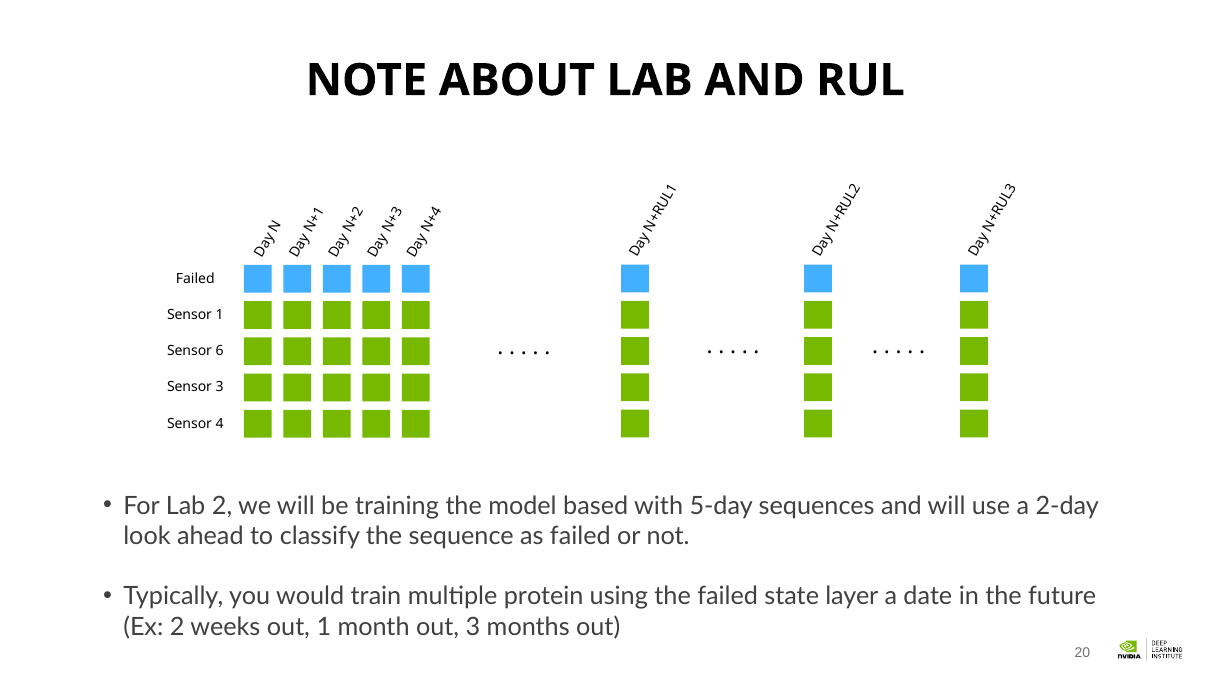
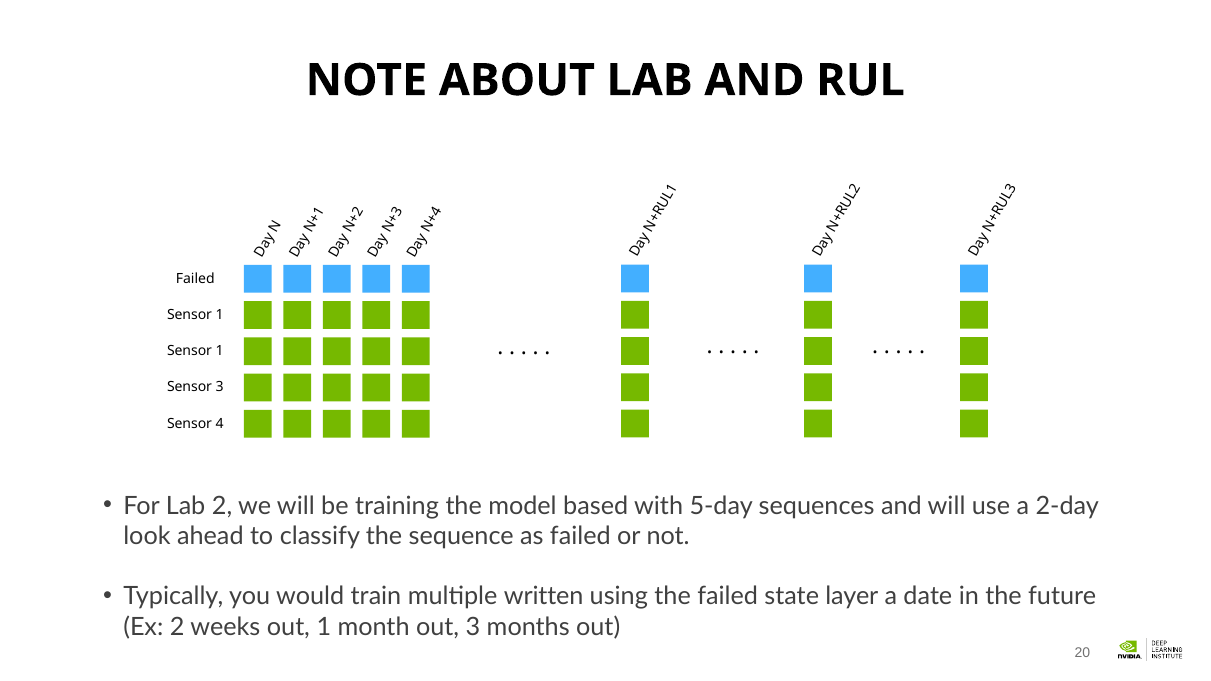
6: 6 -> 1 (220, 351)
protein: protein -> written (544, 597)
